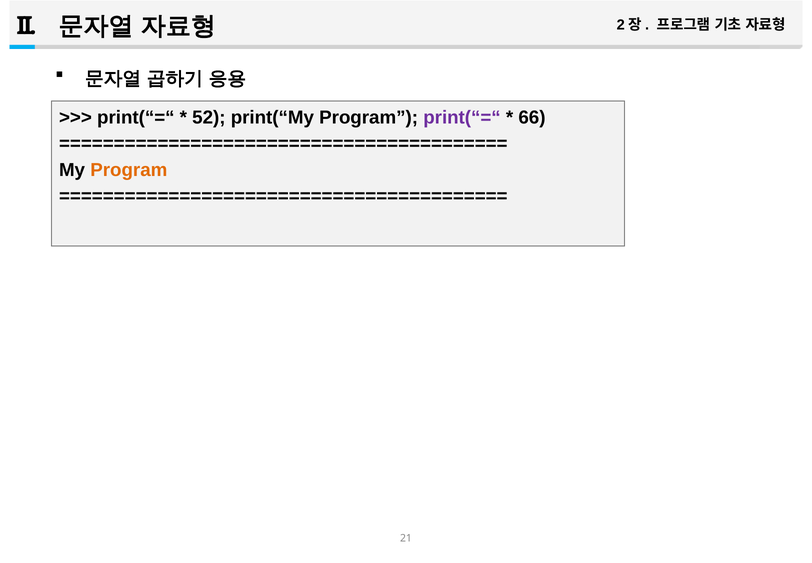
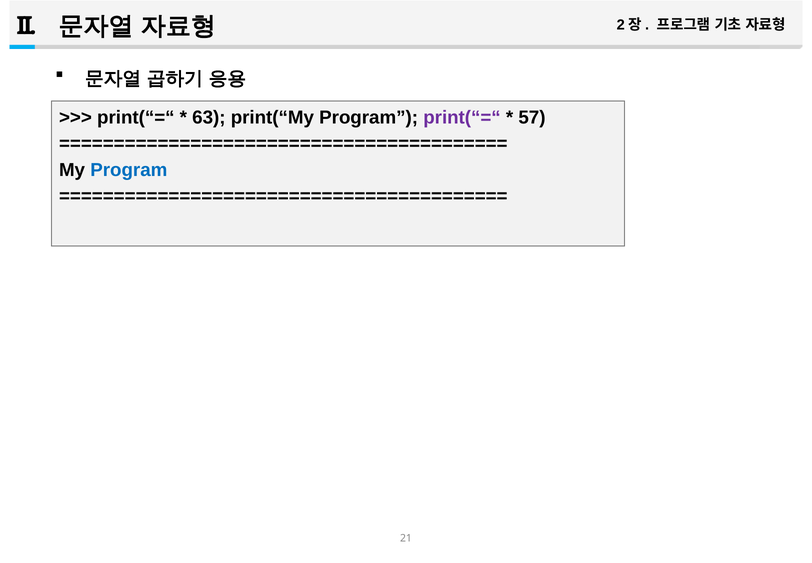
52: 52 -> 63 (209, 117)
66: 66 -> 57 (532, 117)
Program colour: orange -> blue (129, 170)
